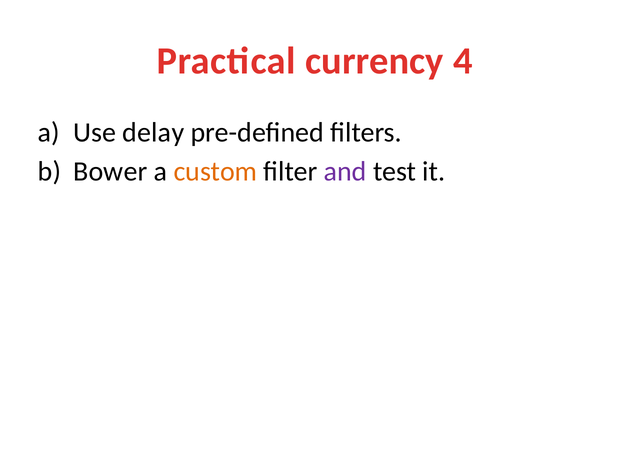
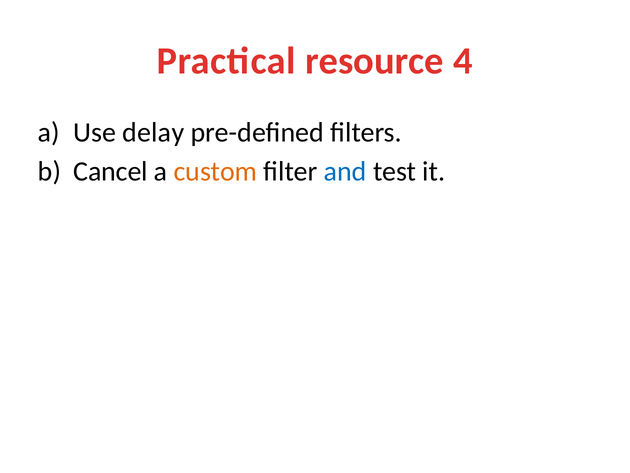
currency: currency -> resource (374, 61)
Bower: Bower -> Cancel (110, 171)
and colour: purple -> blue (345, 171)
